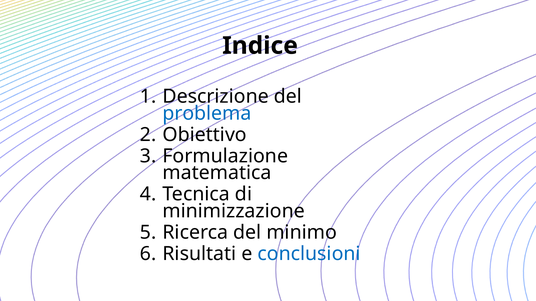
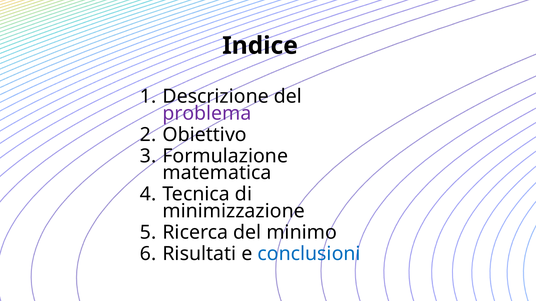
problema colour: blue -> purple (207, 113)
